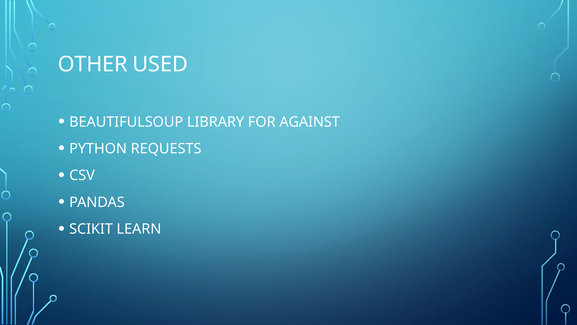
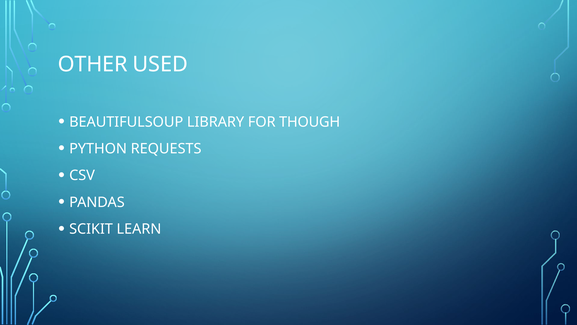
AGAINST: AGAINST -> THOUGH (310, 122)
